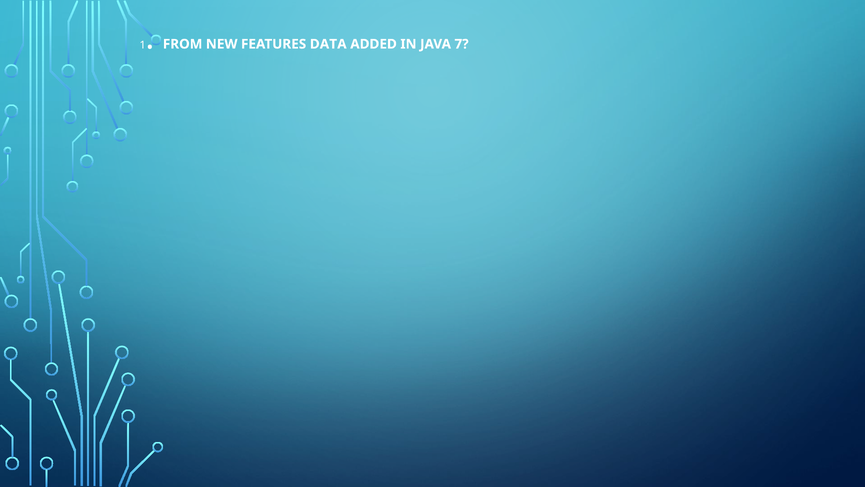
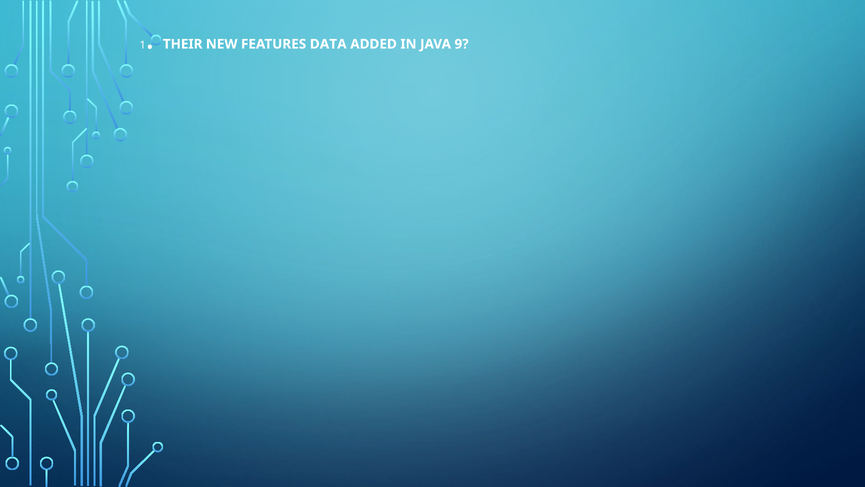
FROM: FROM -> THEIR (183, 44)
7: 7 -> 9 (462, 44)
